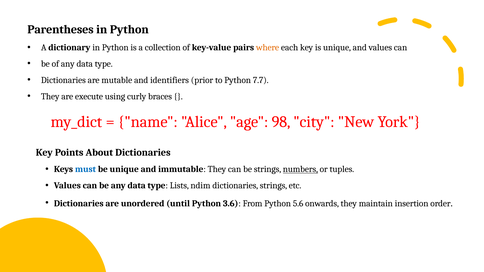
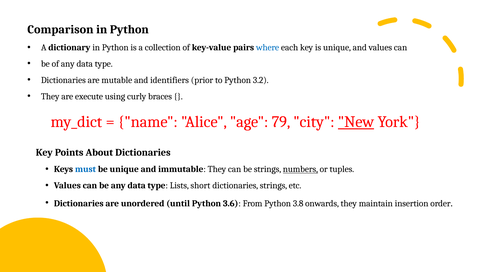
Parentheses: Parentheses -> Comparison (60, 30)
where colour: orange -> blue (268, 48)
7.7: 7.7 -> 3.2 (261, 80)
98: 98 -> 79 (281, 122)
New underline: none -> present (356, 122)
ndim: ndim -> short (200, 186)
5.6: 5.6 -> 3.8 (298, 204)
